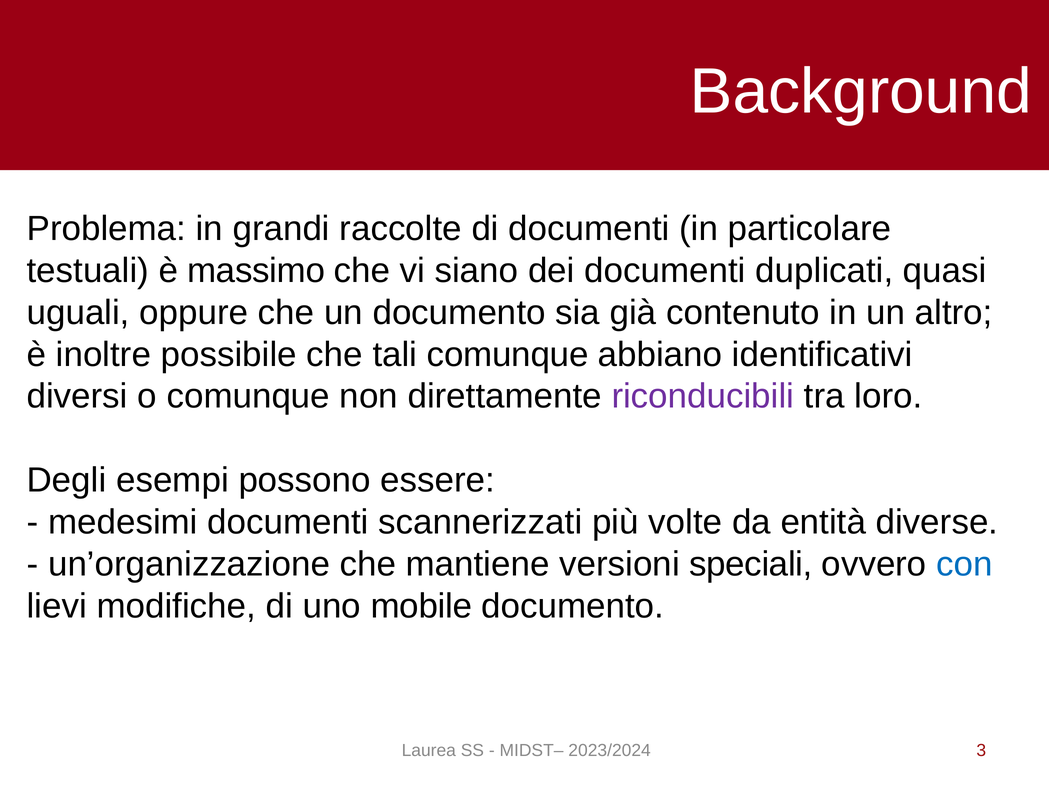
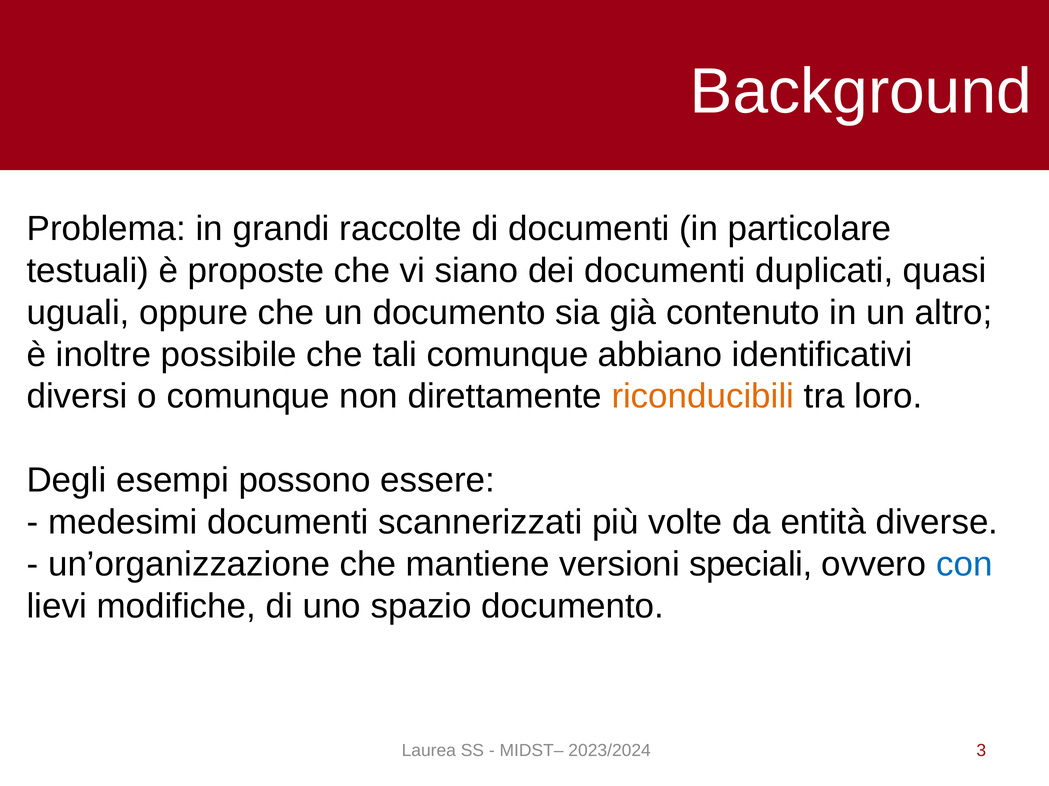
massimo: massimo -> proposte (256, 271)
riconducibili colour: purple -> orange (703, 397)
mobile: mobile -> spazio (421, 607)
